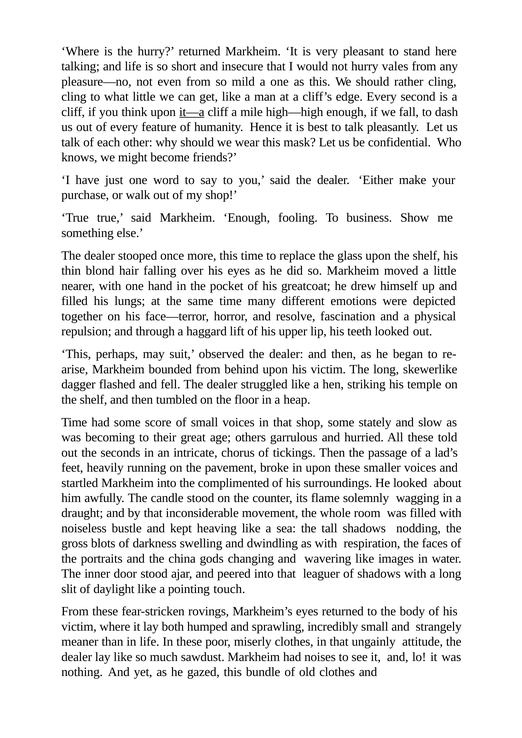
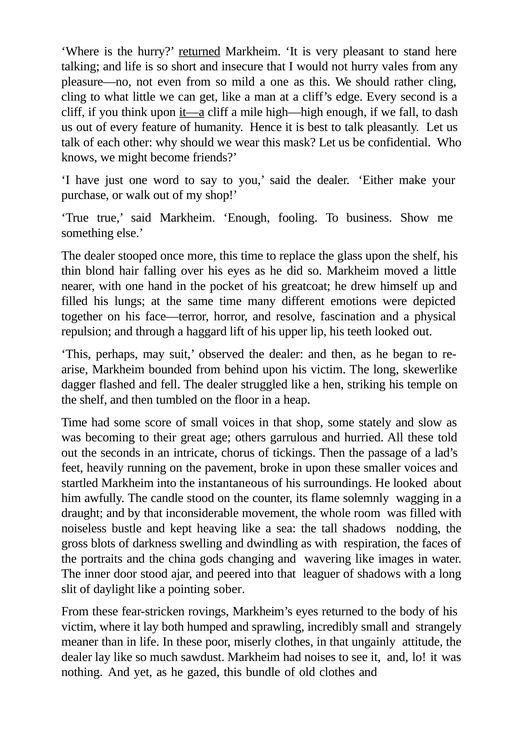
returned underline: none -> present (200, 51)
complimented: complimented -> instantaneous (233, 483)
touch: touch -> sober (229, 589)
